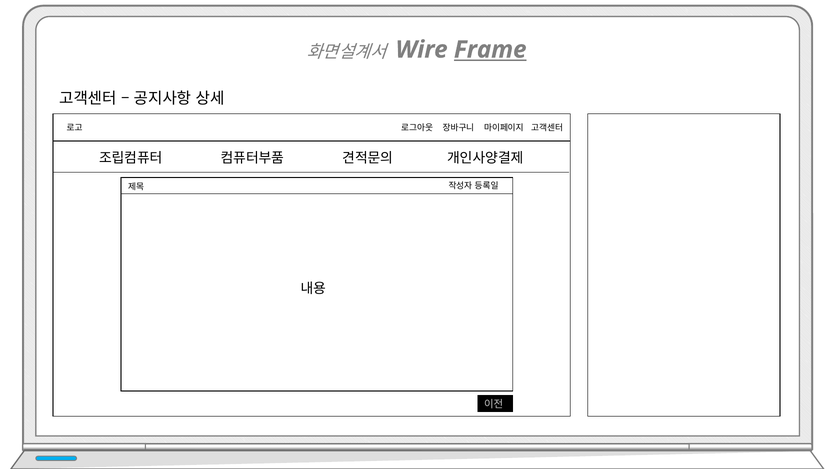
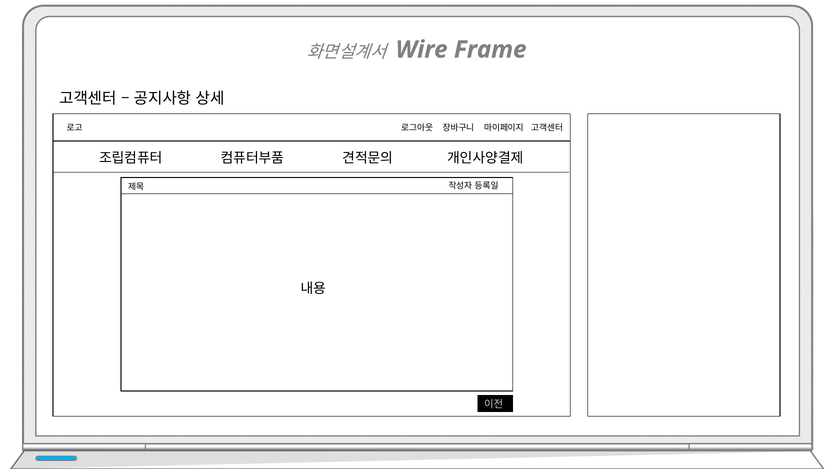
Frame underline: present -> none (490, 50)
